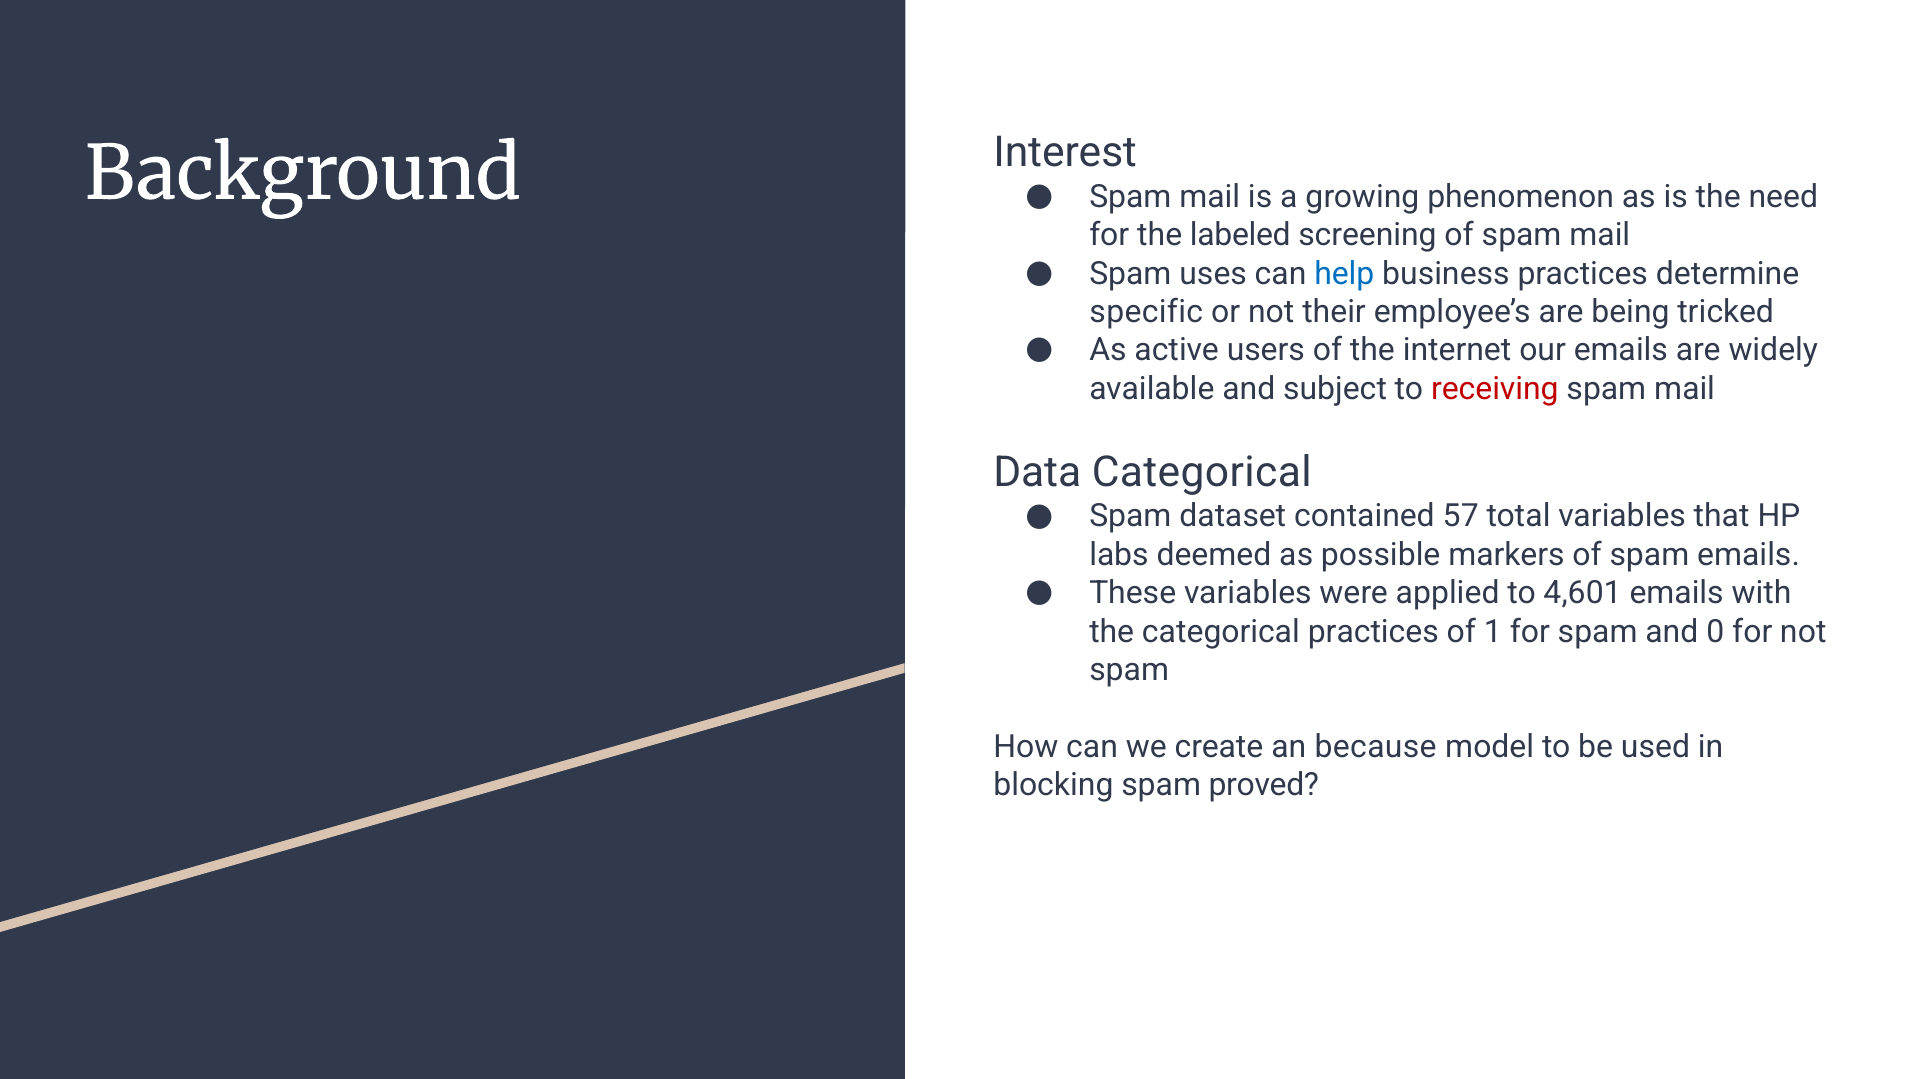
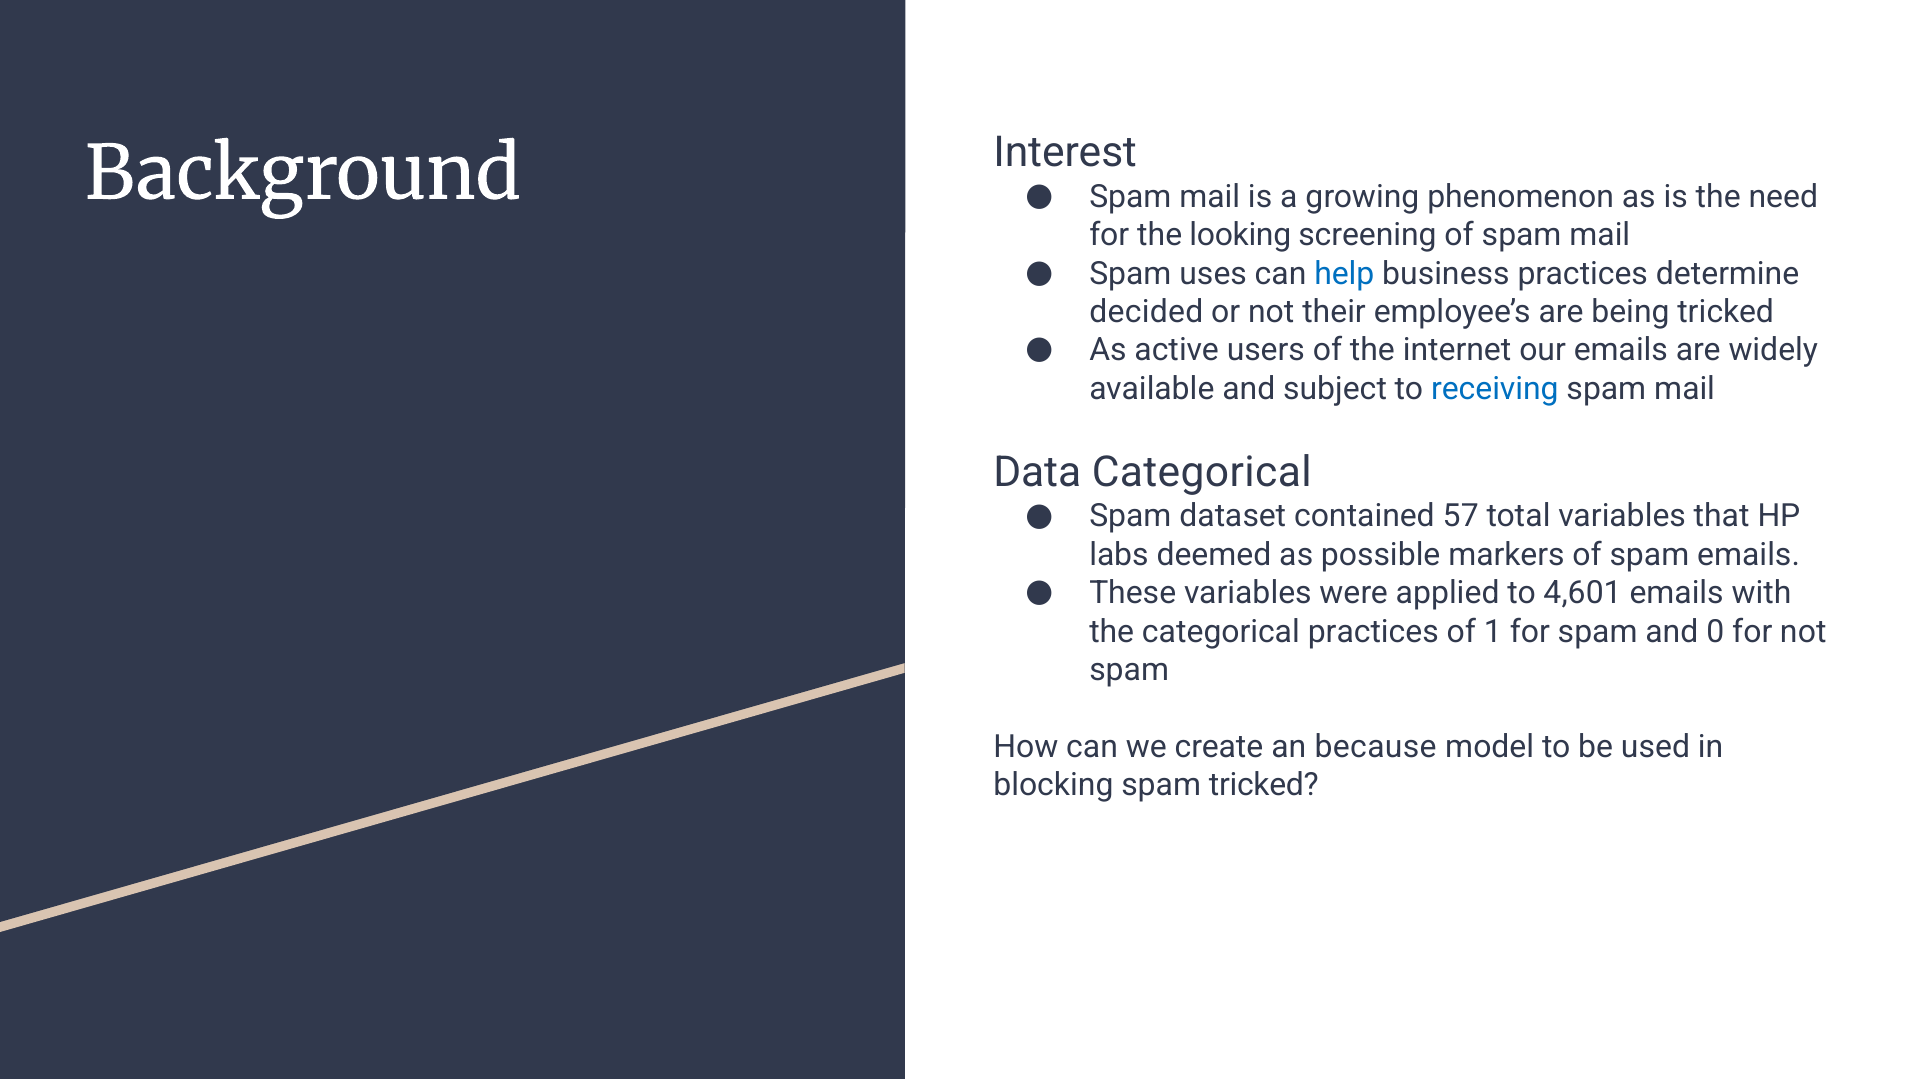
labeled: labeled -> looking (1240, 235)
specific: specific -> decided (1146, 312)
receiving colour: red -> blue (1495, 389)
spam proved: proved -> tricked (1264, 785)
